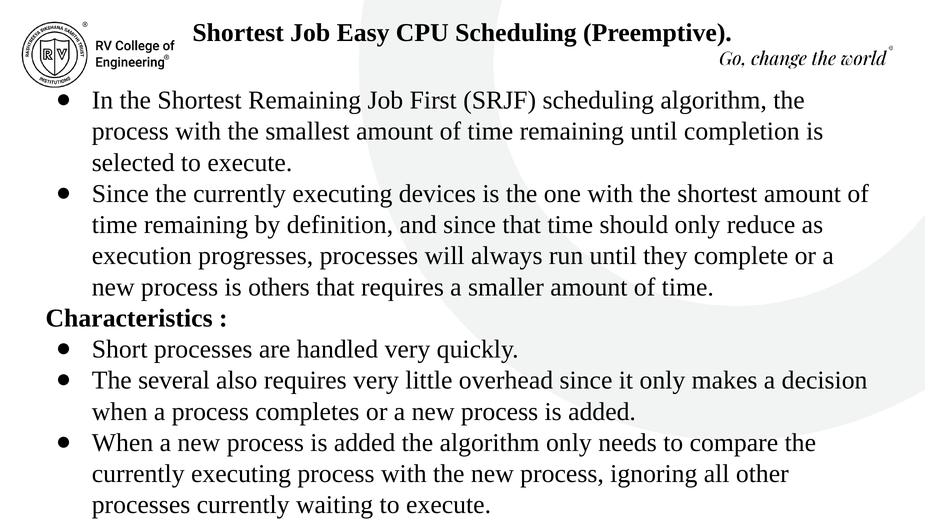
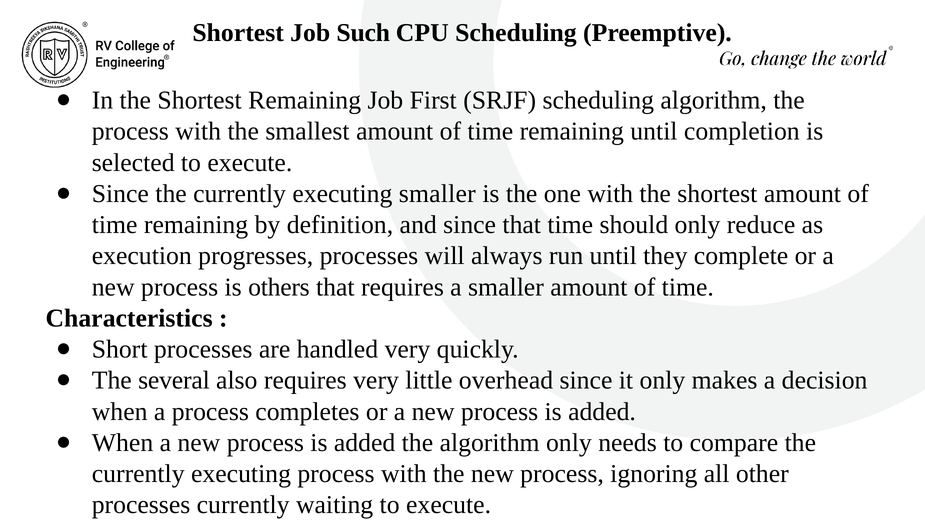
Easy: Easy -> Such (363, 33)
executing devices: devices -> smaller (437, 194)
